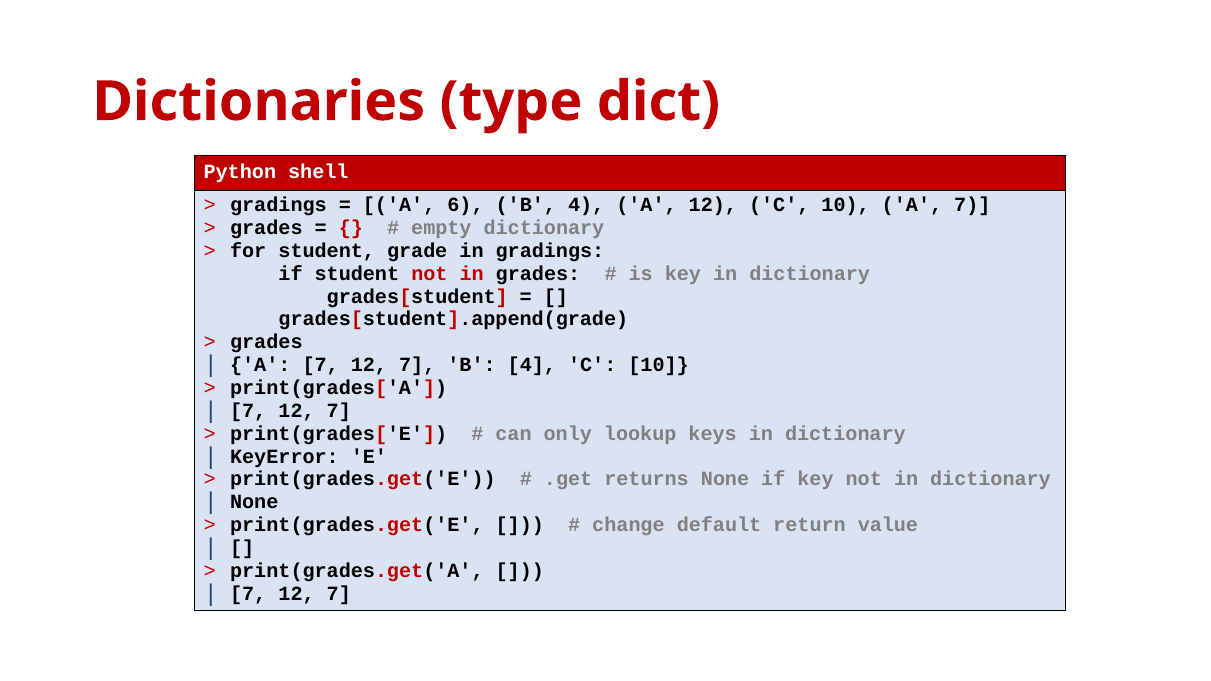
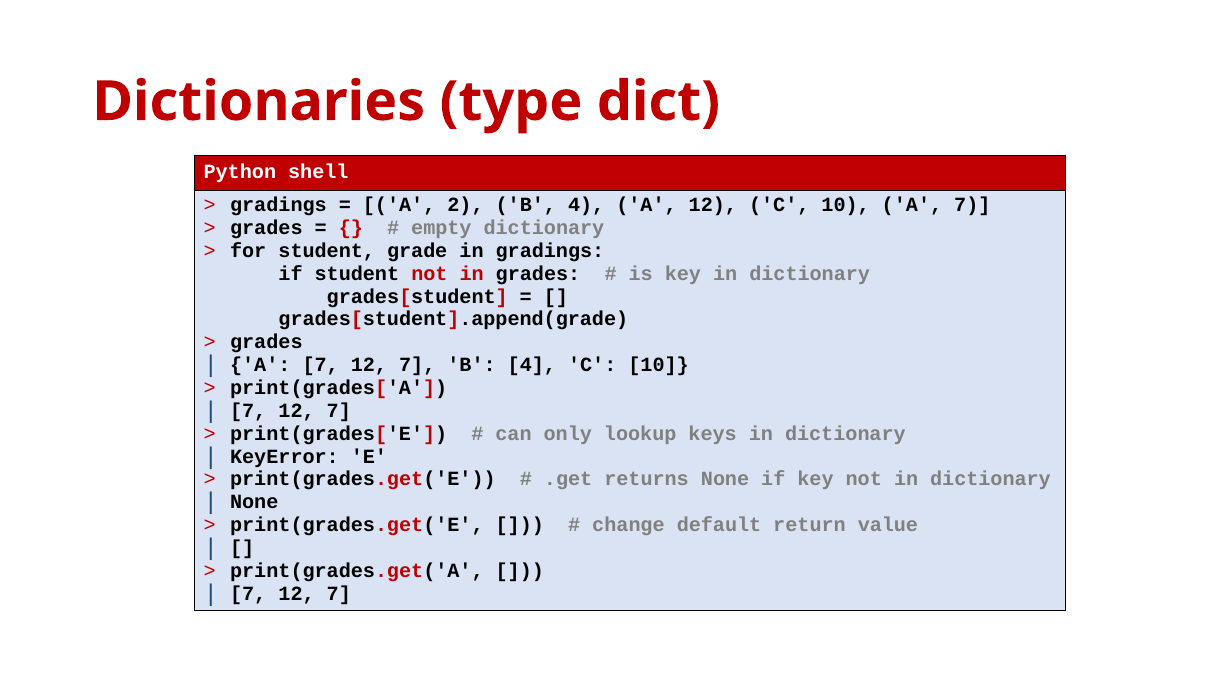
6: 6 -> 2 (465, 205)
